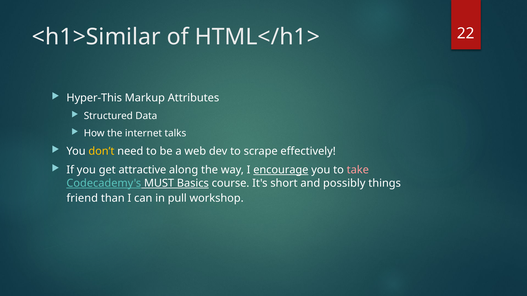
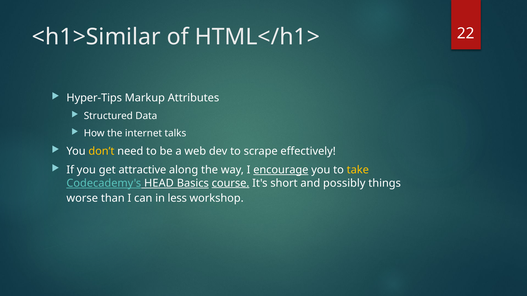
Hyper-This: Hyper-This -> Hyper-Tips (94, 98)
take colour: pink -> yellow (358, 170)
MUST: MUST -> HEAD (159, 183)
course underline: none -> present (231, 183)
friend: friend -> worse (82, 198)
pull: pull -> less (177, 198)
